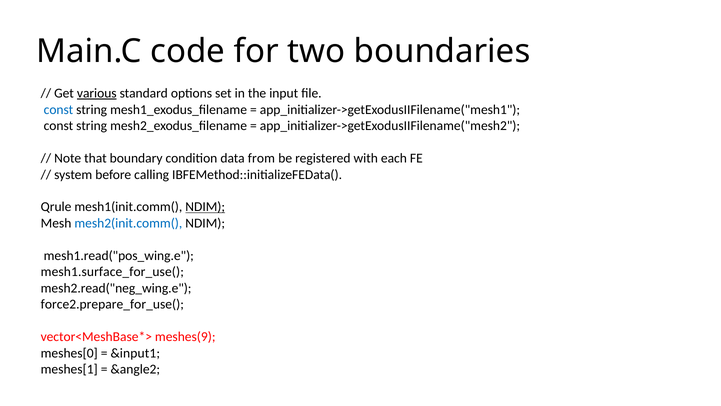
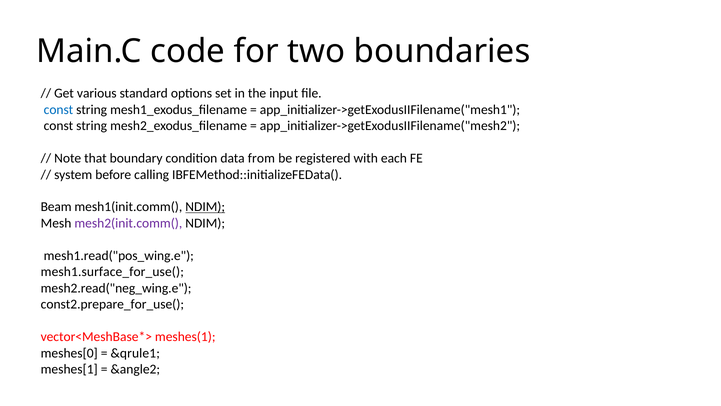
various underline: present -> none (97, 93)
Qrule: Qrule -> Beam (56, 207)
mesh2(init.comm( colour: blue -> purple (128, 223)
force2.prepare_for_use(: force2.prepare_for_use( -> const2.prepare_for_use( (112, 304)
meshes(9: meshes(9 -> meshes(1 (185, 337)
&input1: &input1 -> &qrule1 (135, 353)
